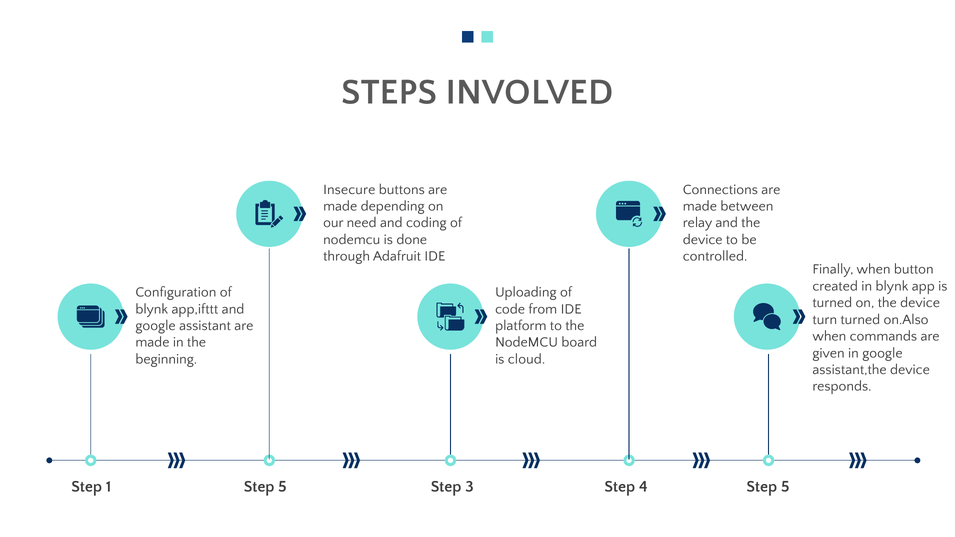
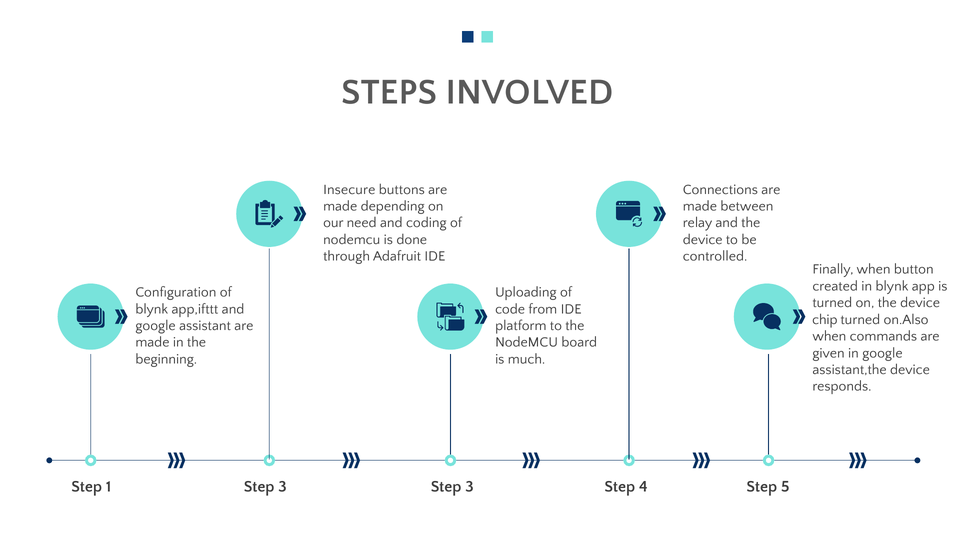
turn: turn -> chip (825, 320)
cloud: cloud -> much (527, 359)
5: 5 -> 3 (282, 487)
